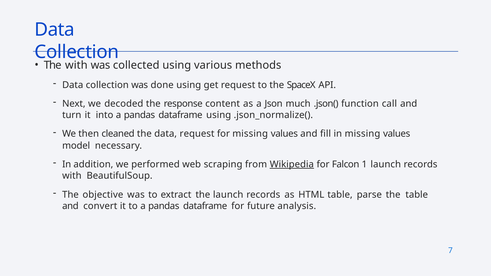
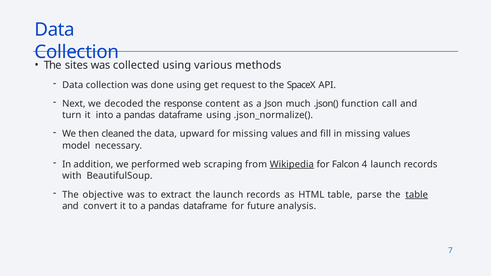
The with: with -> sites (76, 65)
data request: request -> upward (197, 134)
1: 1 -> 4 (364, 164)
table underline: none -> present (417, 195)
